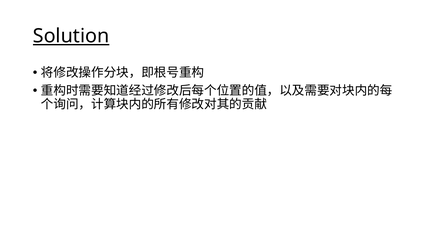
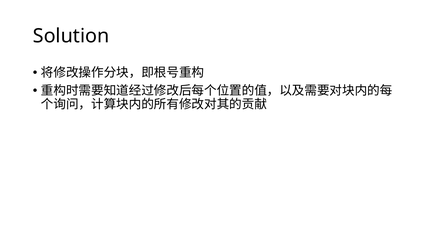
Solution underline: present -> none (71, 36)
